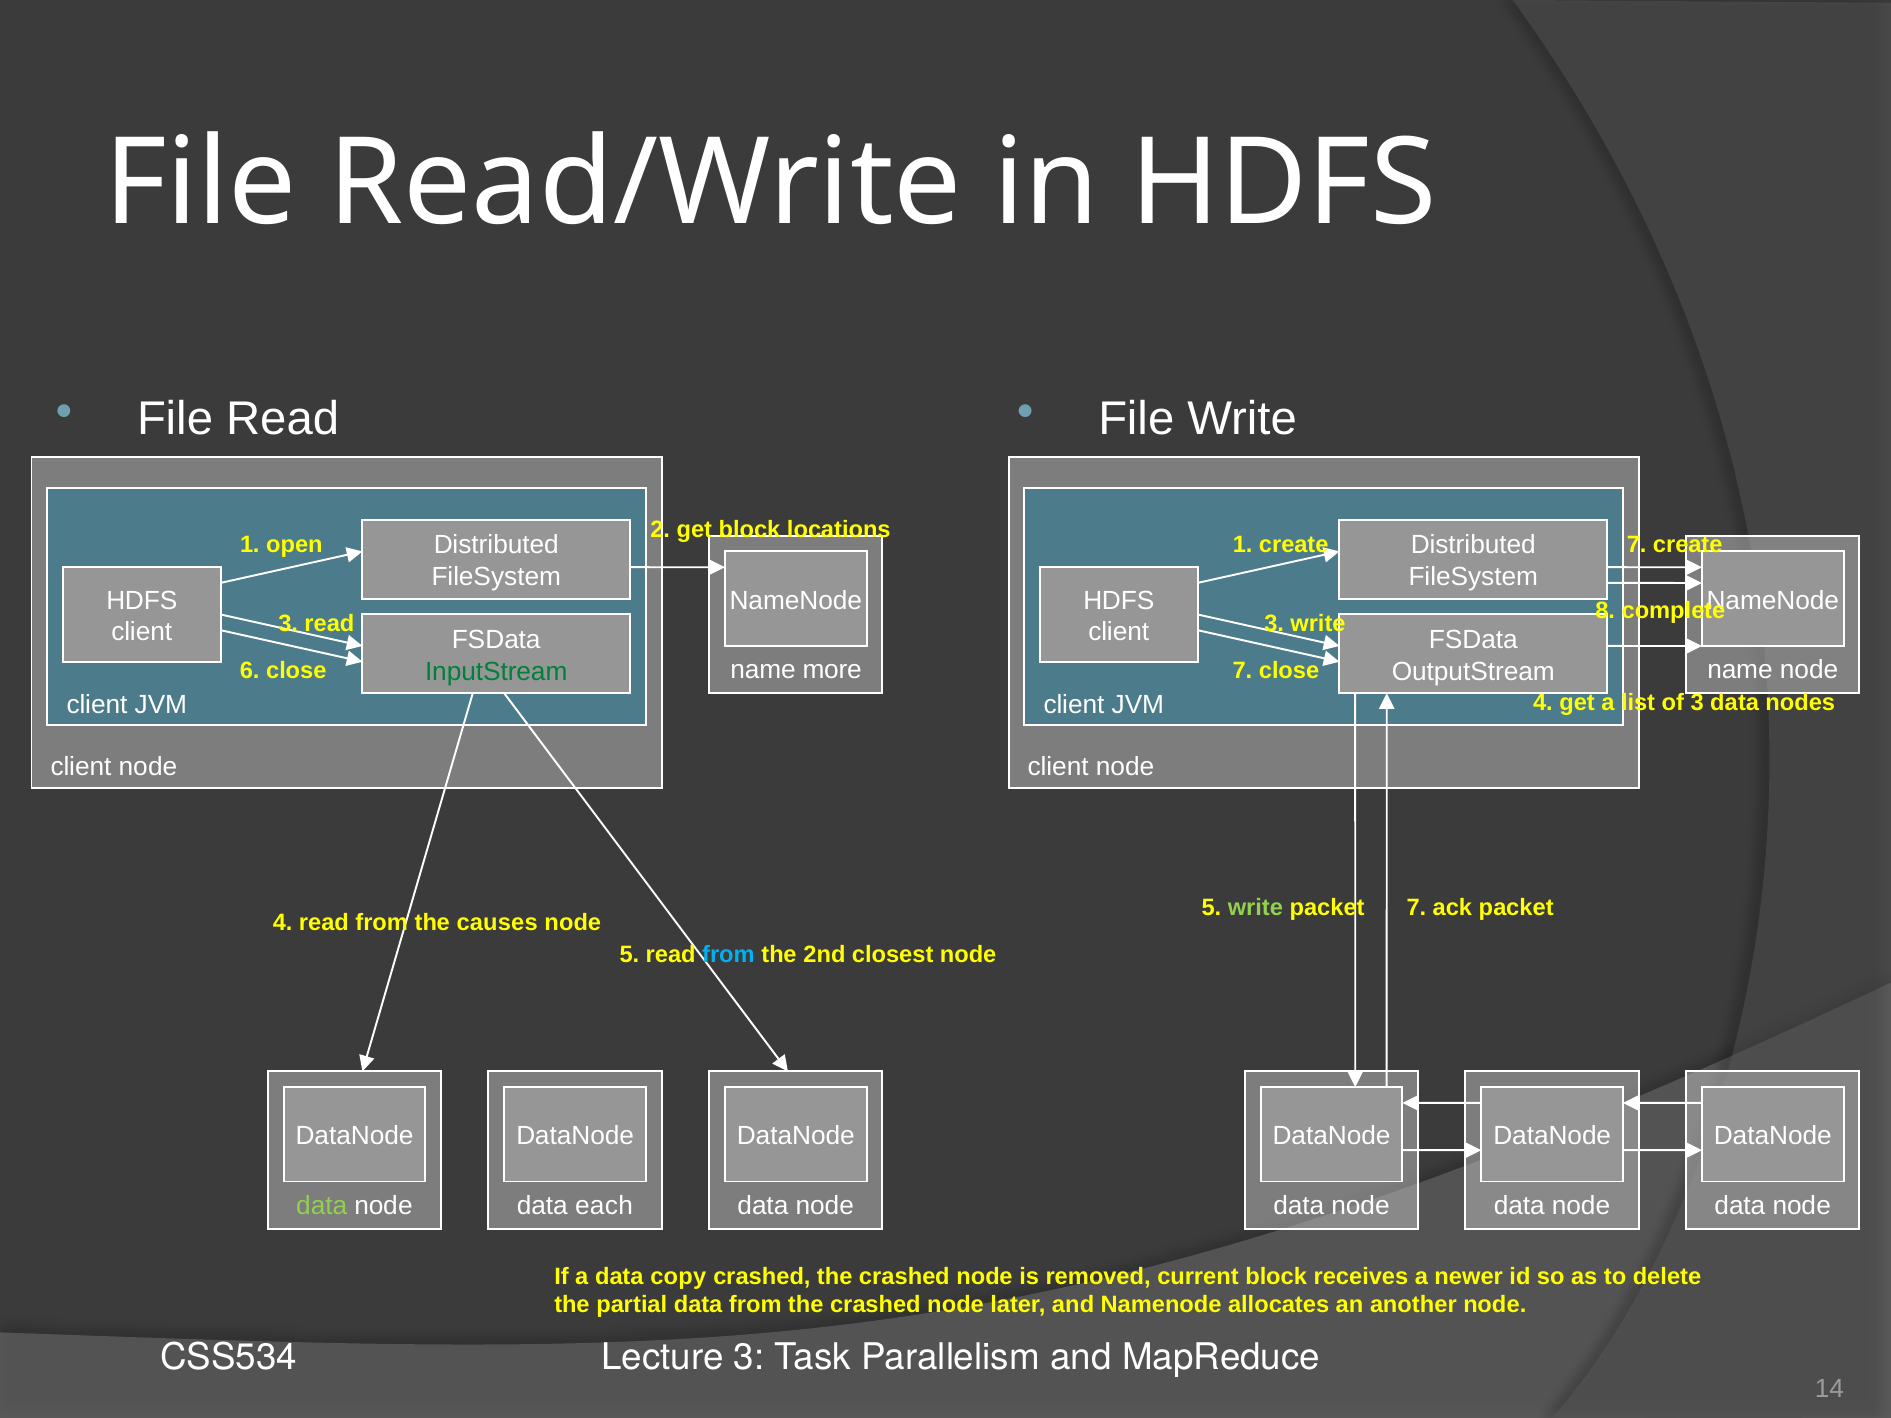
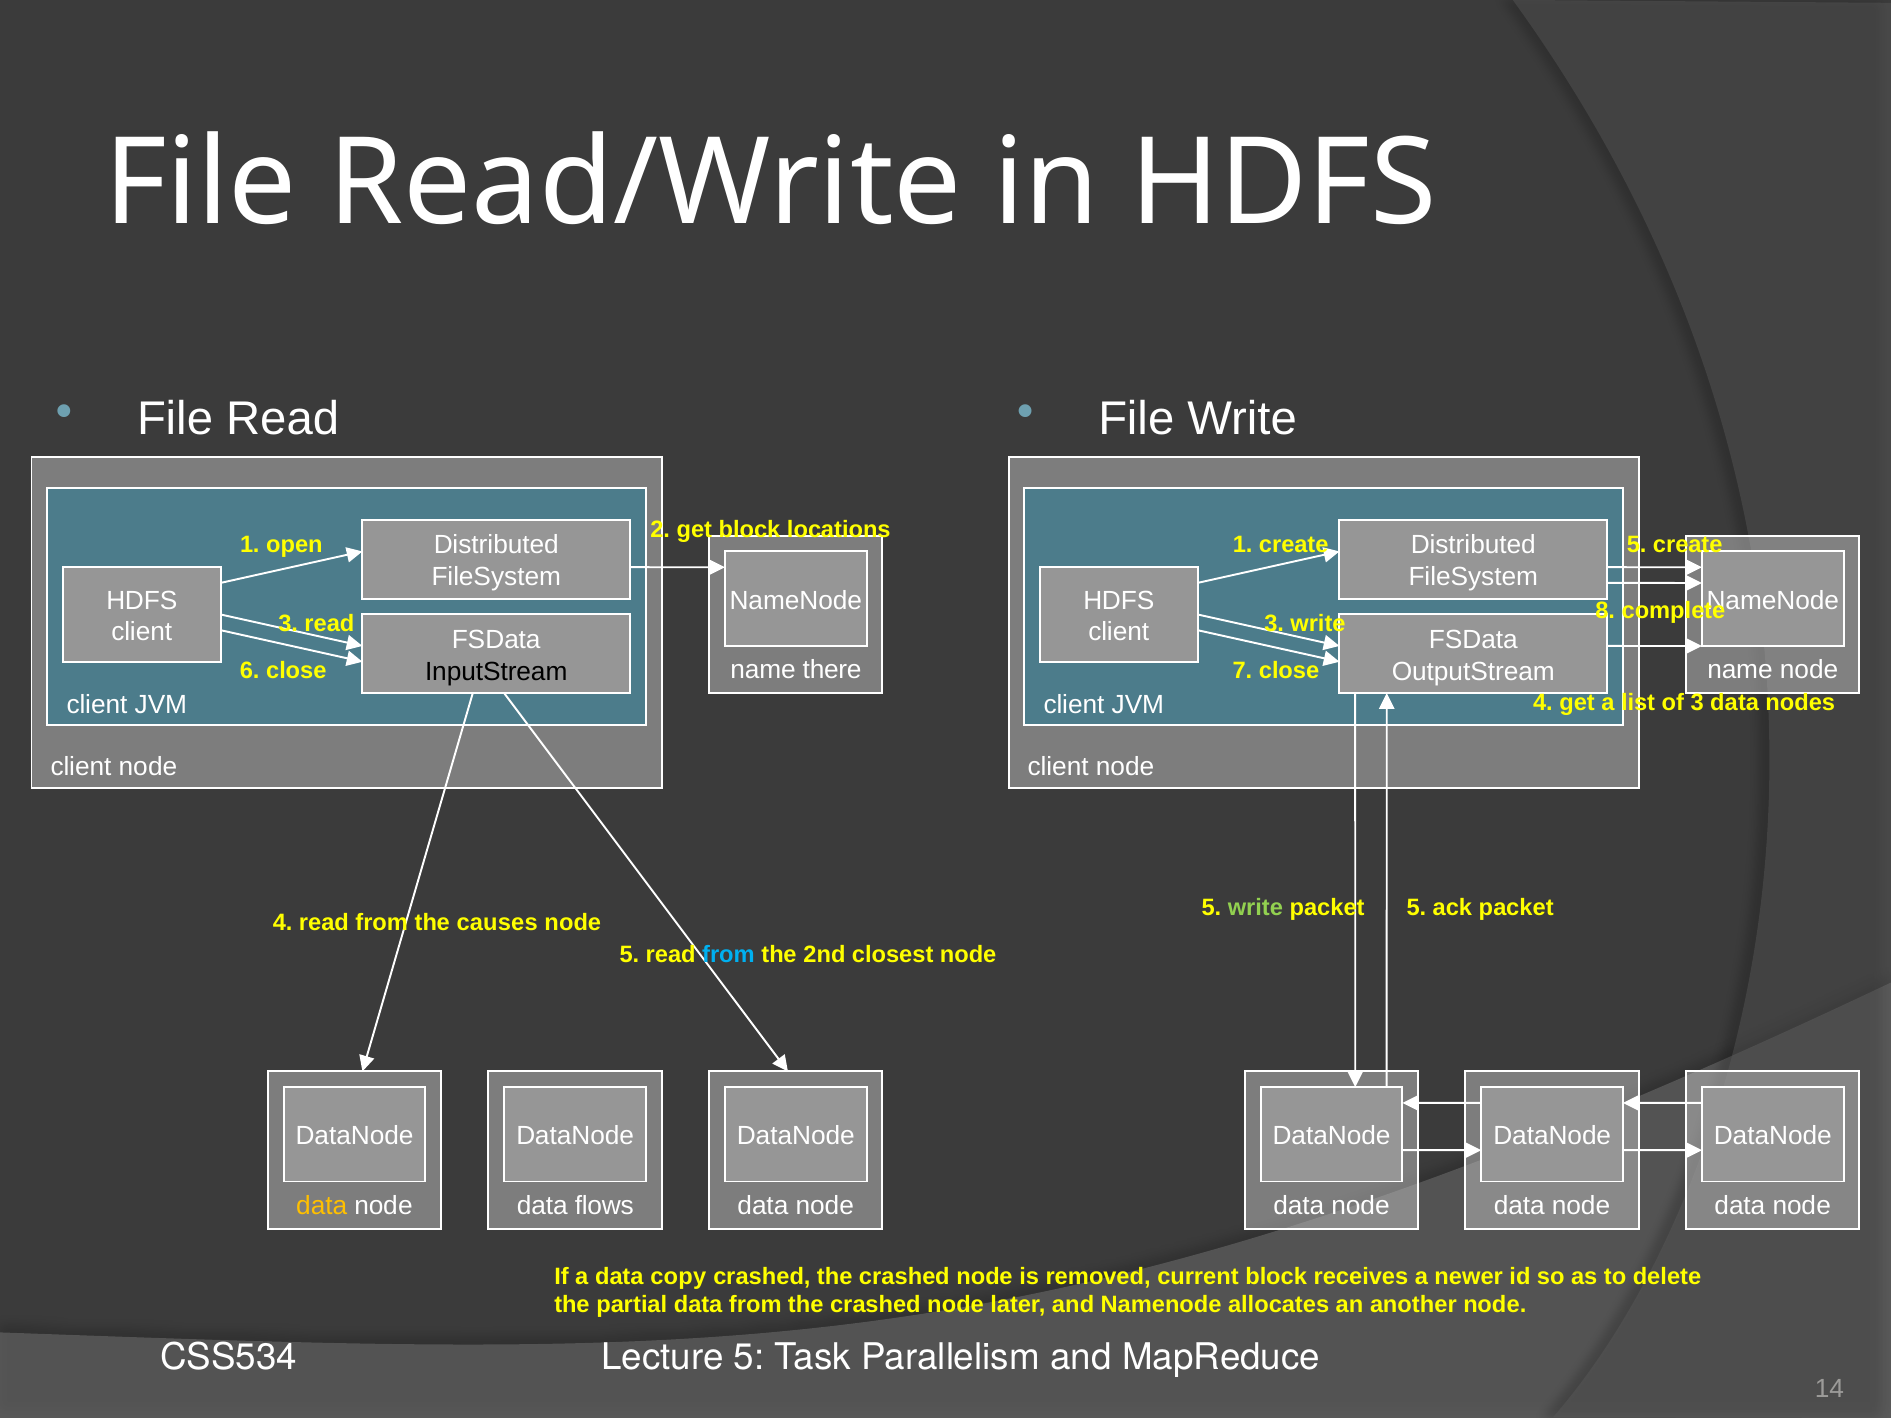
create 7: 7 -> 5 (1637, 545)
more: more -> there (832, 670)
InputStream colour: green -> black (496, 671)
7: 7 -> 5 (1416, 908)
data colour: light green -> yellow (322, 1206)
each: each -> flows (604, 1206)
Lecture 3: 3 -> 5 (749, 1358)
